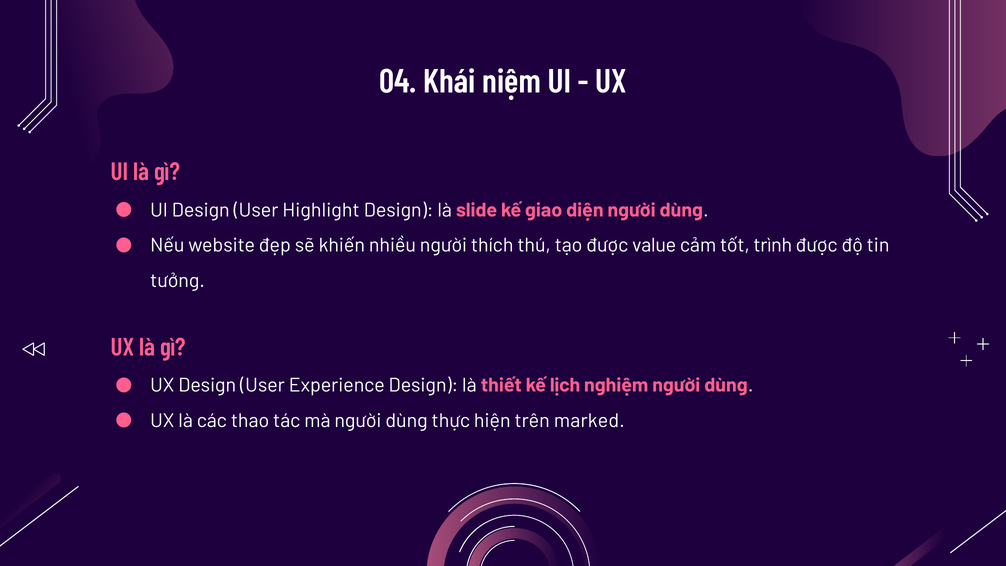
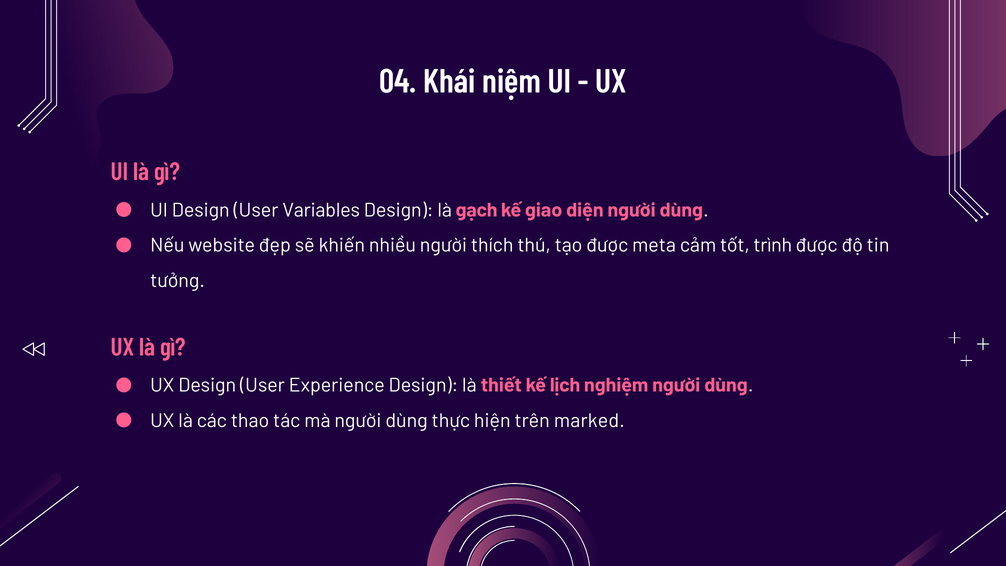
Highlight: Highlight -> Variables (321, 210)
slide: slide -> gạch (477, 210)
value: value -> meta (654, 245)
